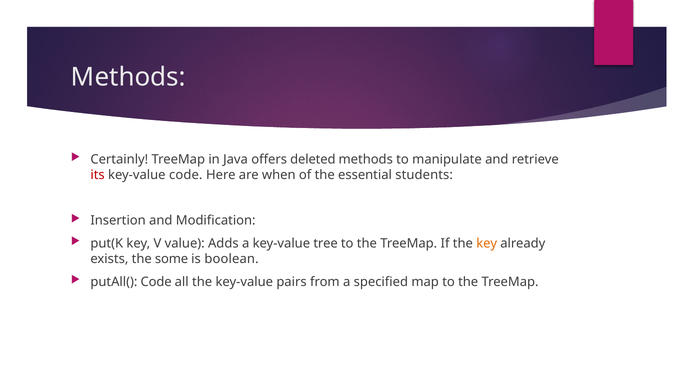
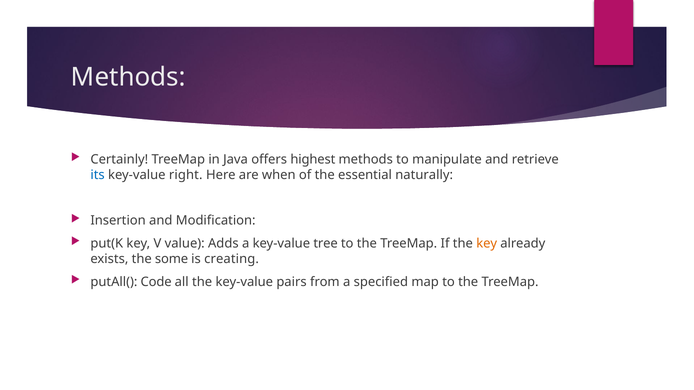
deleted: deleted -> highest (313, 160)
its colour: red -> blue (98, 175)
key-value code: code -> right (186, 175)
students: students -> naturally (424, 175)
boolean: boolean -> creating (232, 259)
